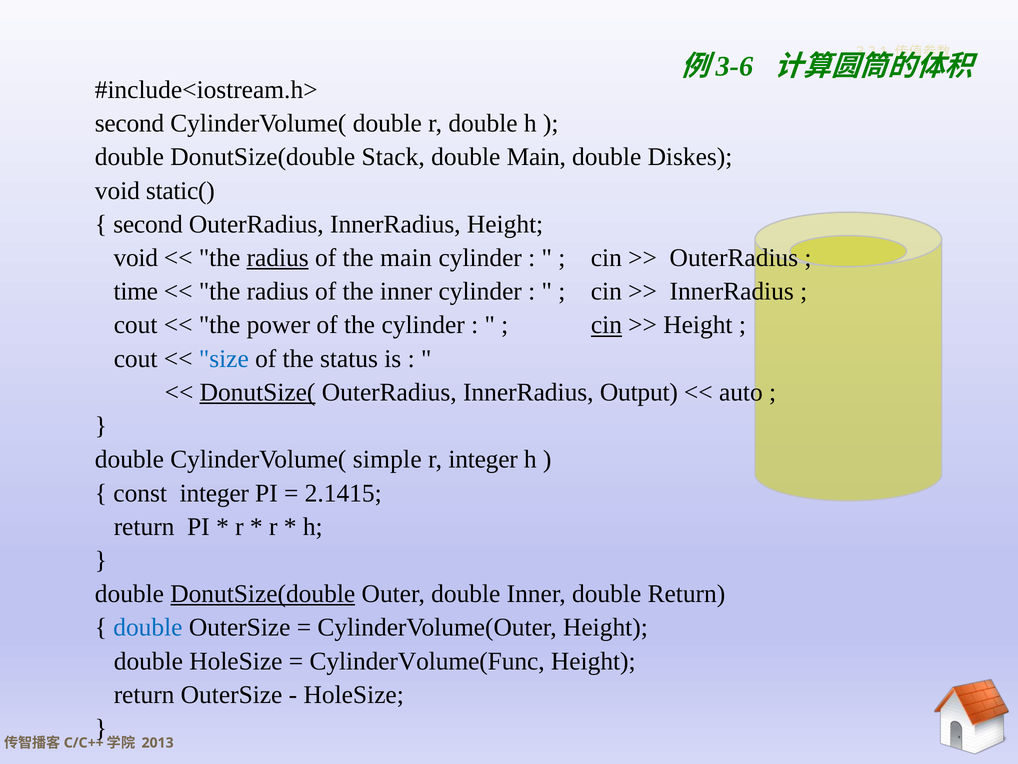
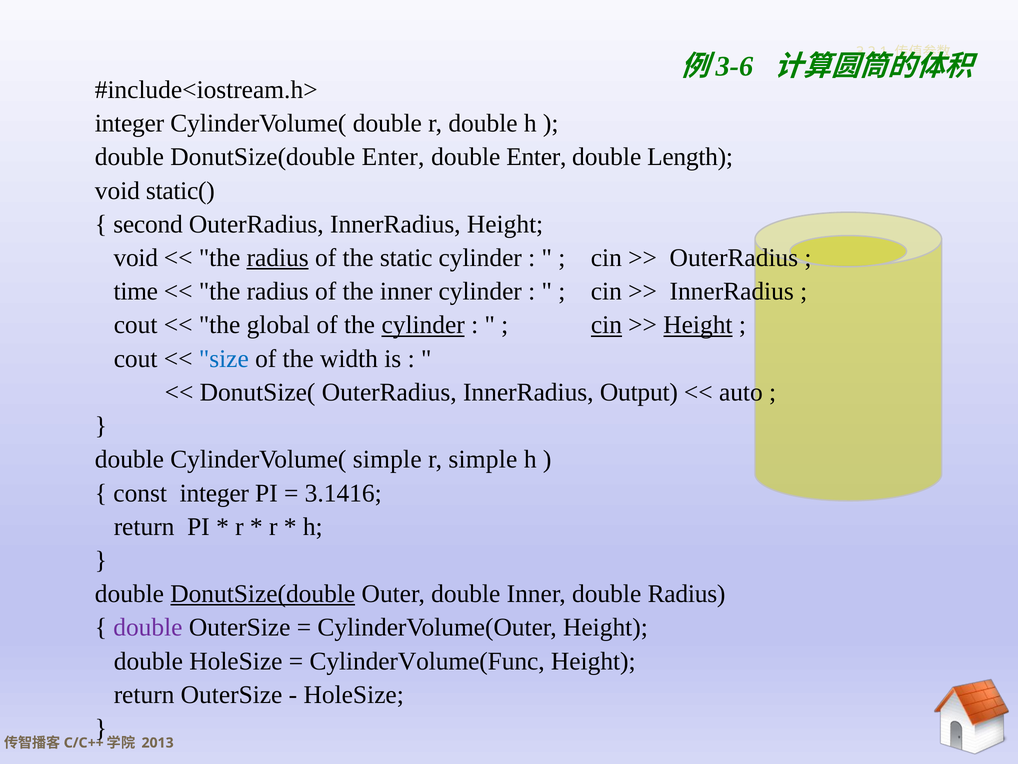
second: second -> integer (129, 123)
DonutSize(double Stack: Stack -> Enter (393, 157)
double Main: Main -> Enter (536, 157)
Diskes: Diskes -> Length (690, 157)
the main: main -> static (406, 258)
power: power -> global (278, 325)
cylinder underline: none -> present (423, 325)
Height underline: none -> present (698, 325)
status: status -> width (349, 358)
DonutSize( underline: present -> none (258, 392)
r integer: integer -> simple (483, 459)
2.1415: 2.1415 -> 3.1416 (343, 493)
double Return: Return -> Radius (687, 594)
double colour: blue -> purple (148, 627)
